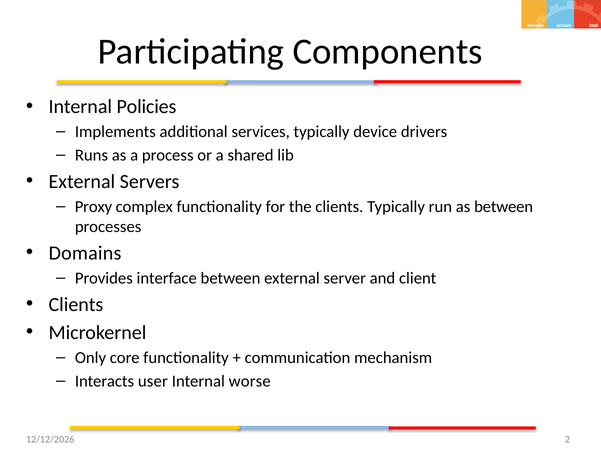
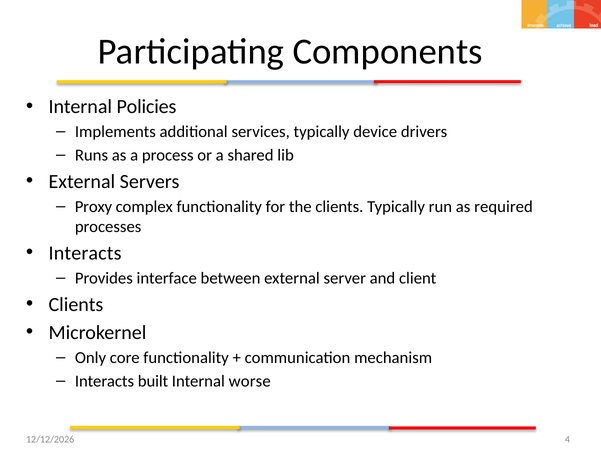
as between: between -> required (504, 207)
Domains: Domains -> Interacts (85, 253)
user: user -> built (153, 381)
2: 2 -> 4 (567, 439)
